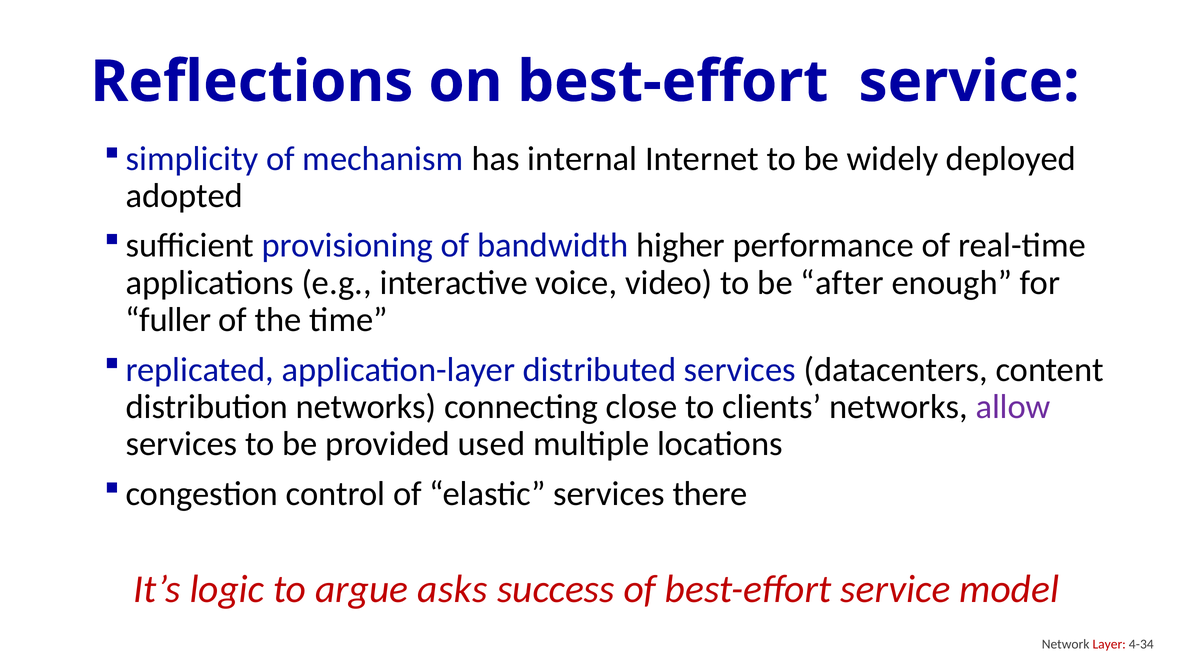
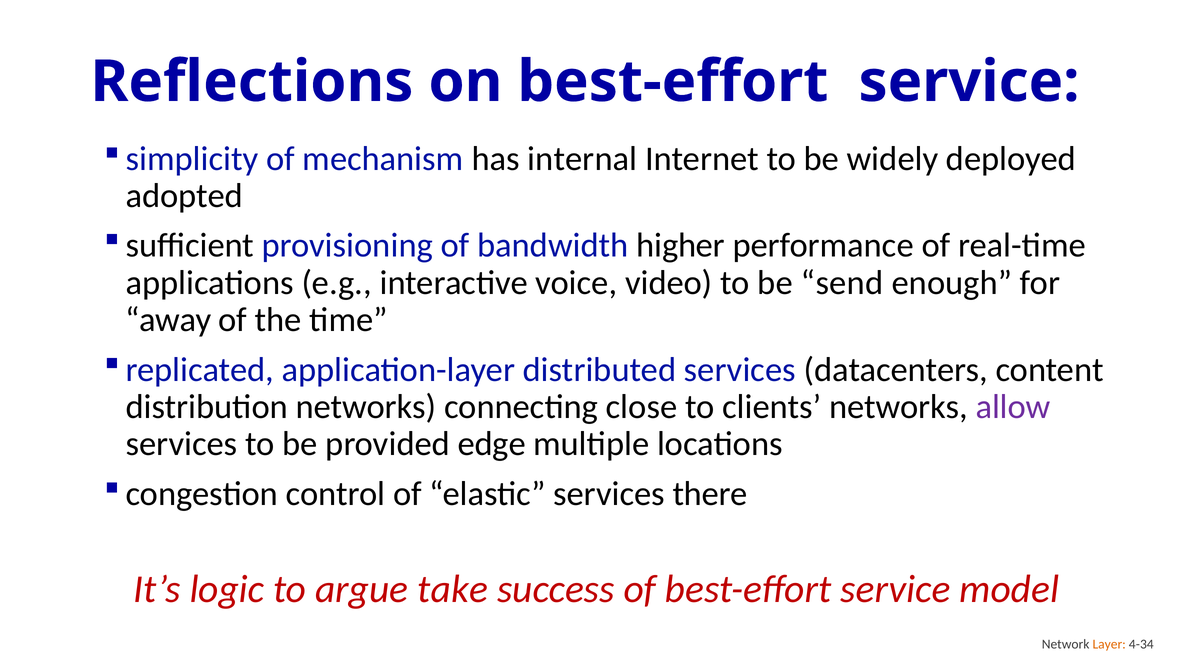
after: after -> send (842, 283)
fuller: fuller -> away (168, 320)
used: used -> edge (492, 444)
asks: asks -> take (453, 590)
Layer colour: red -> orange (1109, 645)
